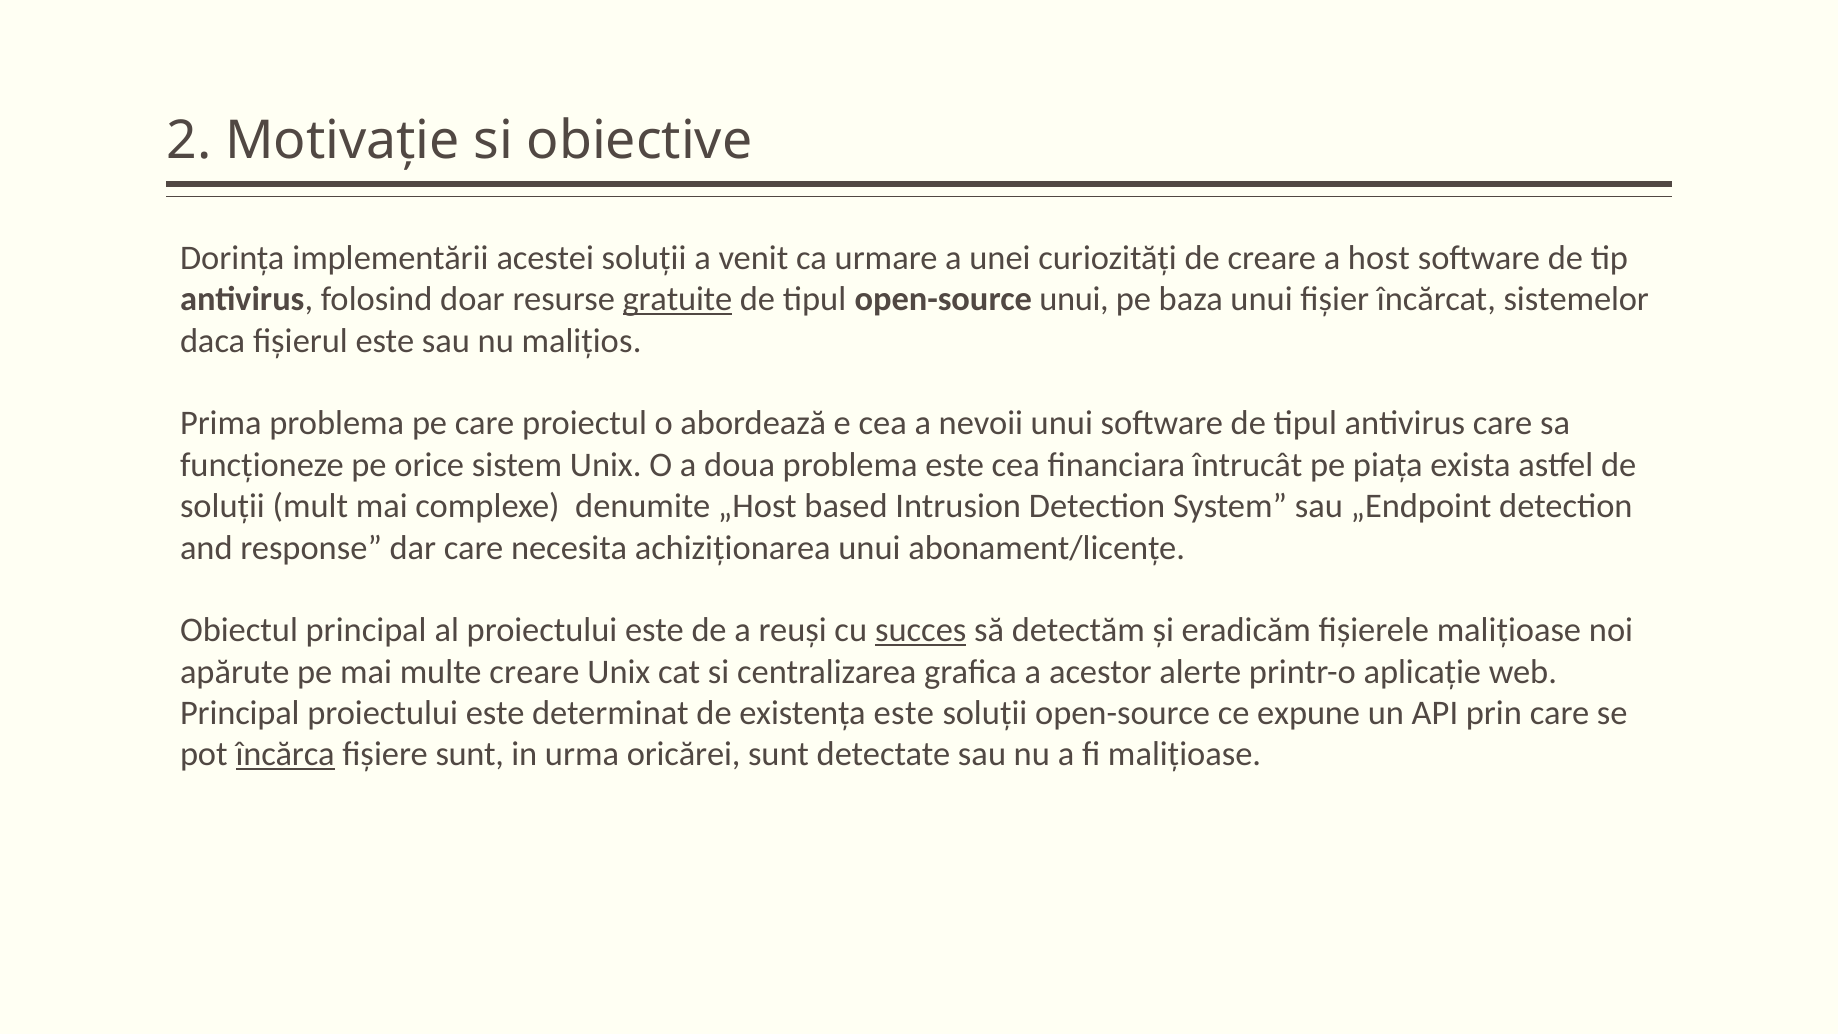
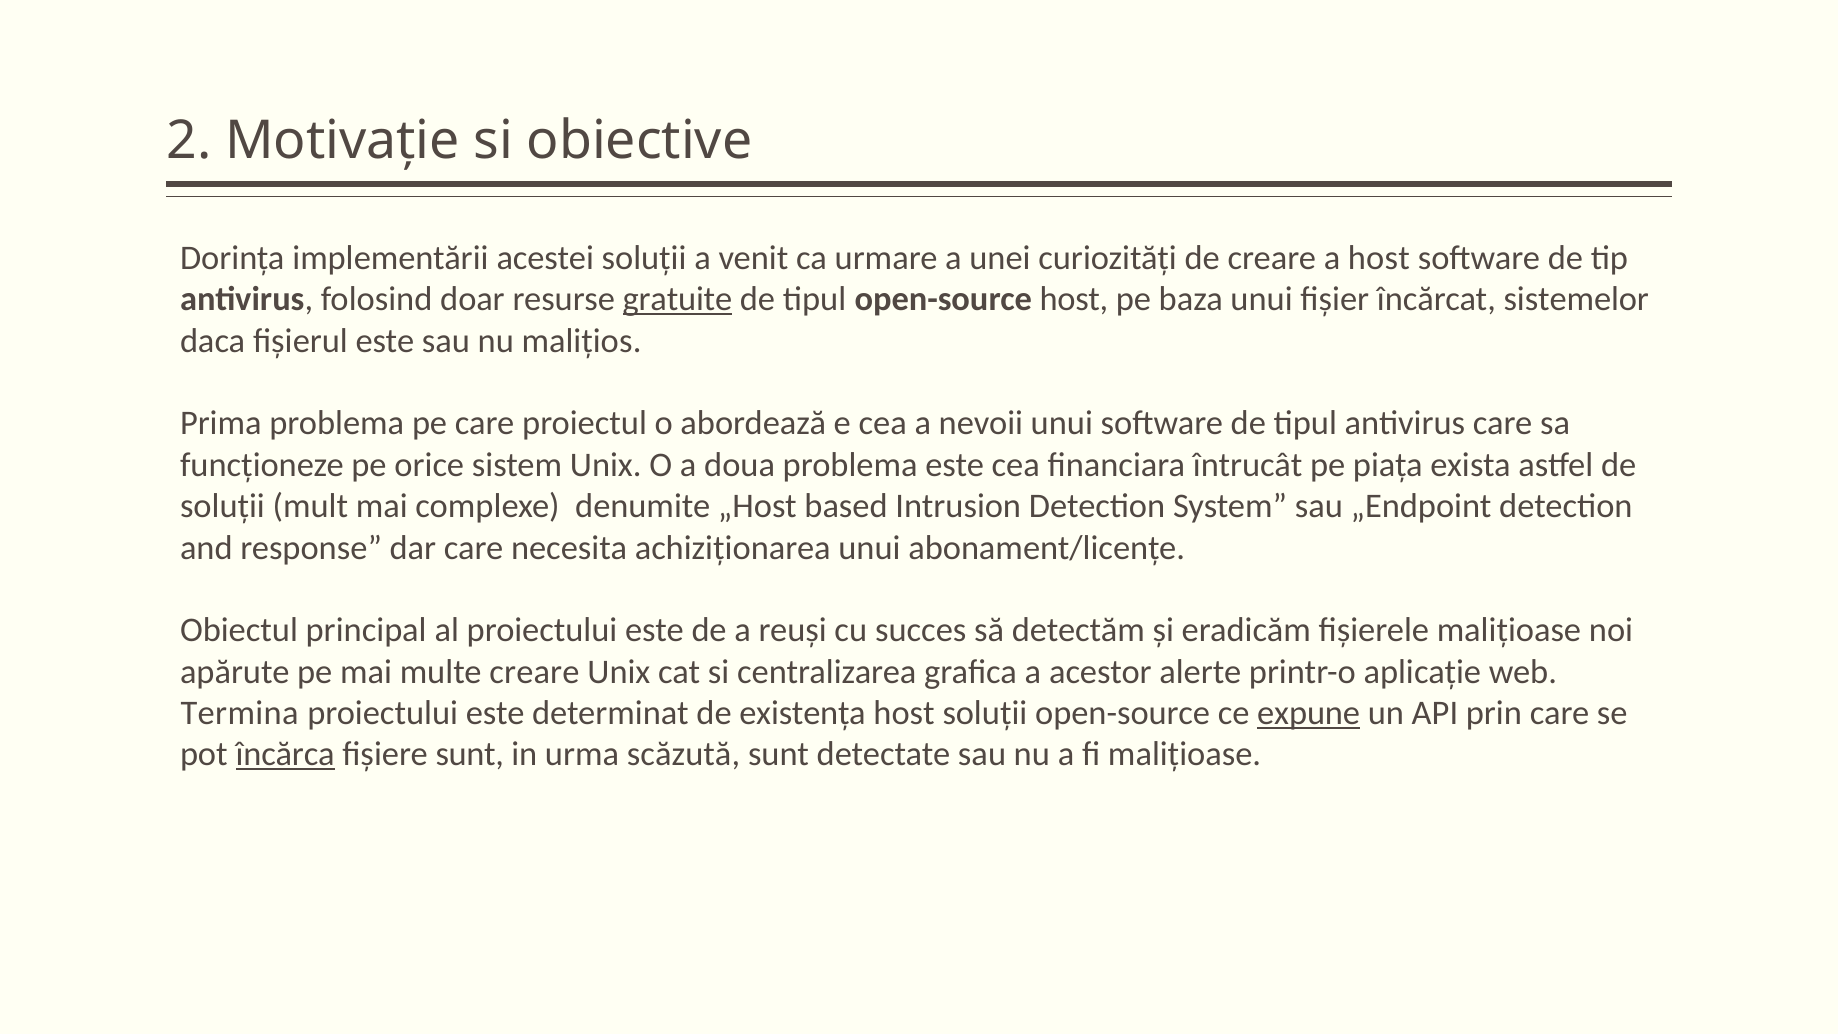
open-source unui: unui -> host (1074, 299)
succes underline: present -> none (921, 630)
Principal: Principal -> Termina (240, 713)
existența este: este -> host (904, 713)
expune underline: none -> present (1309, 713)
oricărei: oricărei -> scăzută (684, 754)
